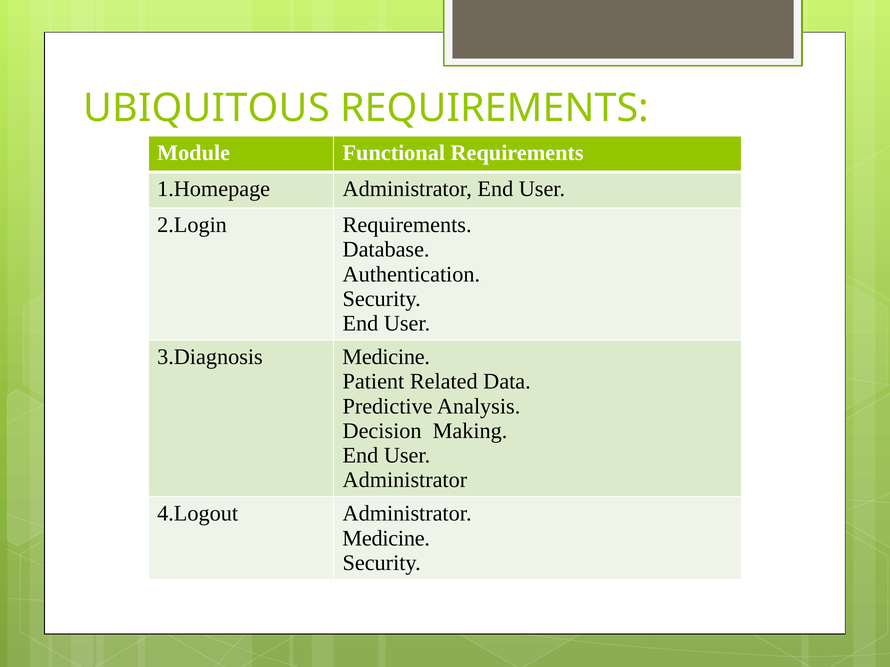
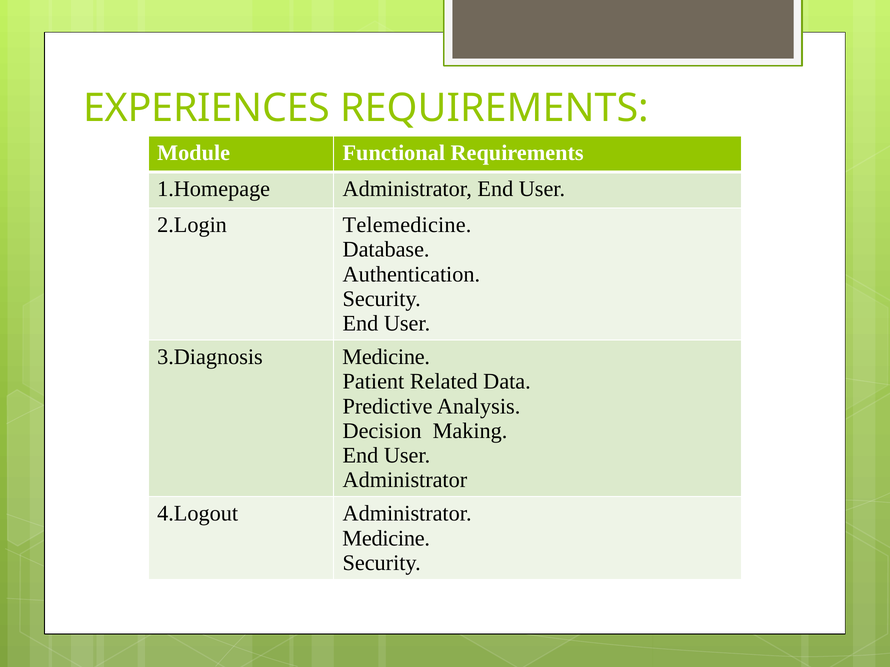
UBIQUITOUS: UBIQUITOUS -> EXPERIENCES (207, 108)
2.Login Requirements: Requirements -> Telemedicine (407, 225)
